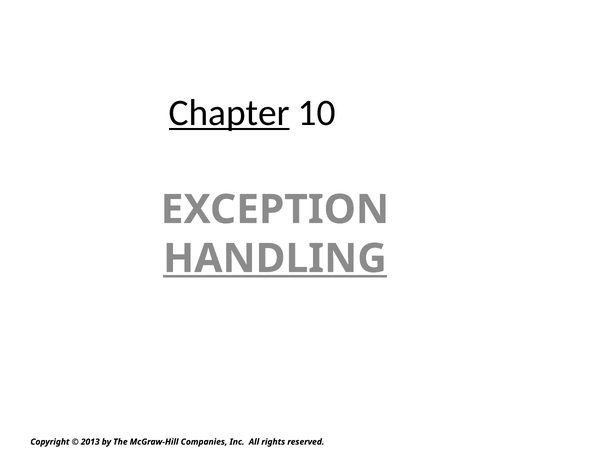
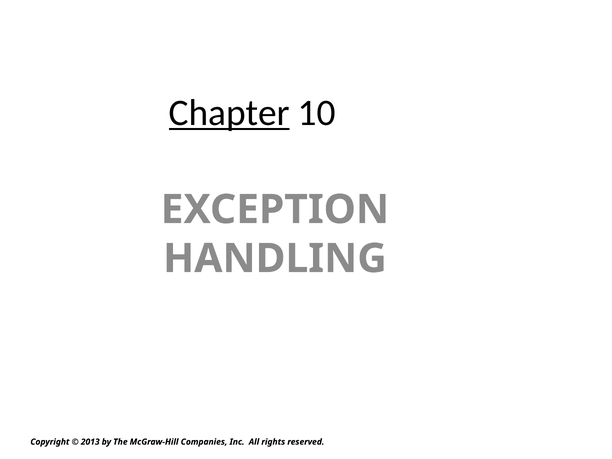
HANDLING underline: present -> none (275, 259)
